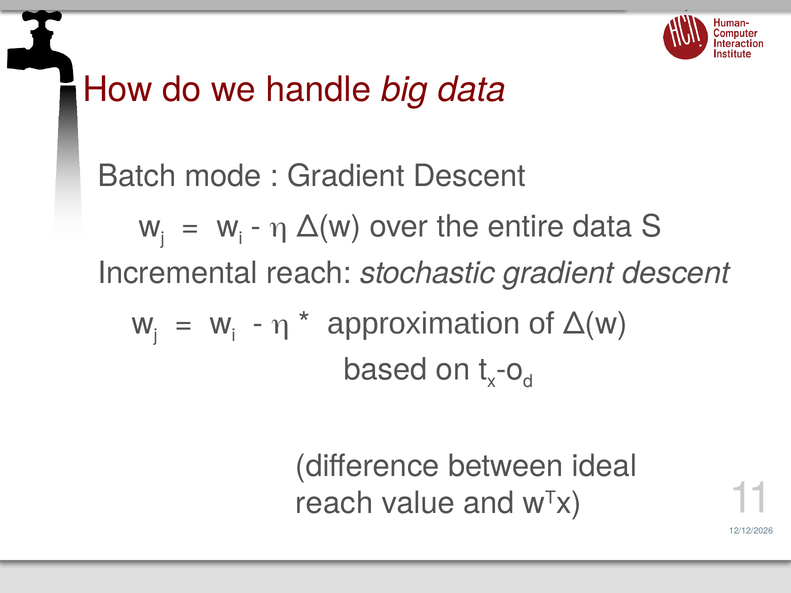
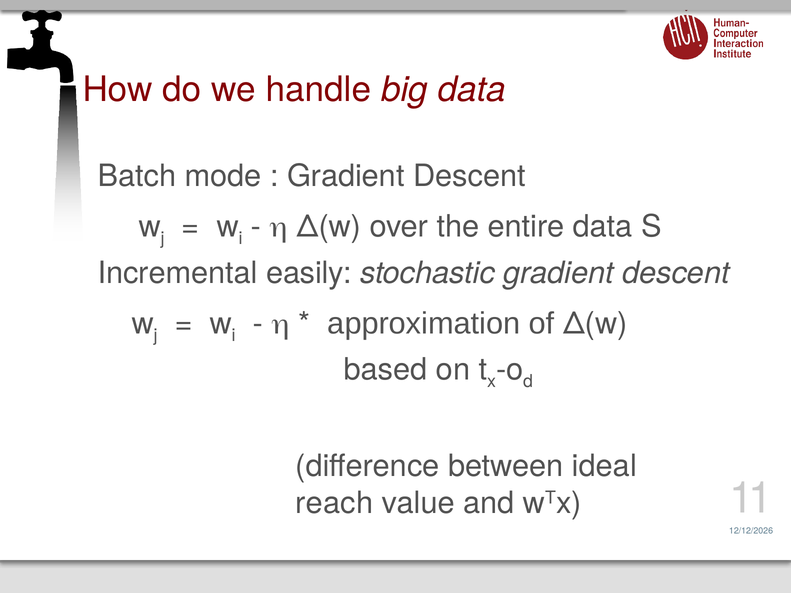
Incremental reach: reach -> easily (309, 273)
